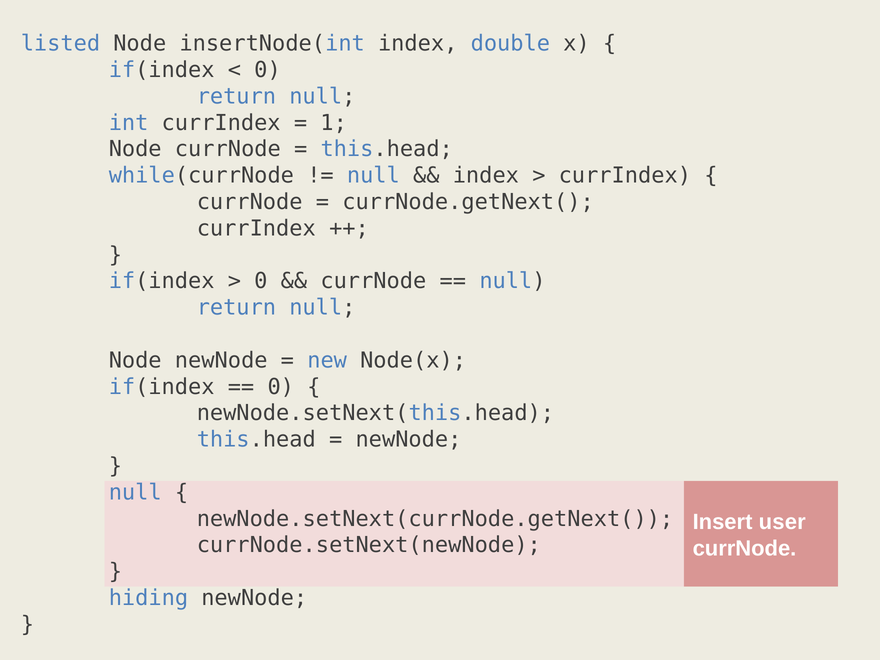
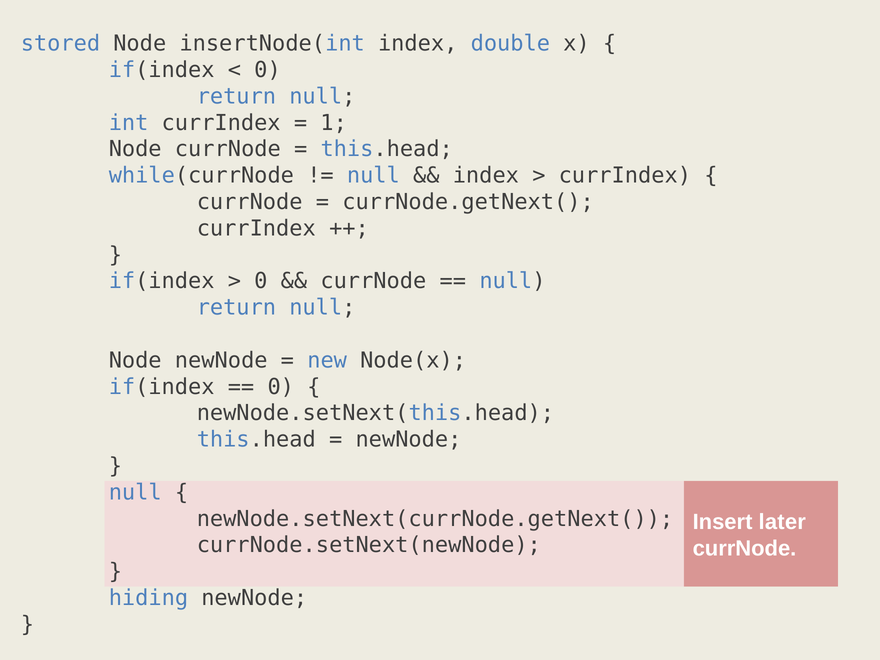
listed: listed -> stored (60, 44)
user: user -> later (782, 522)
